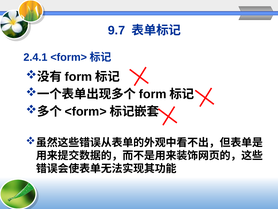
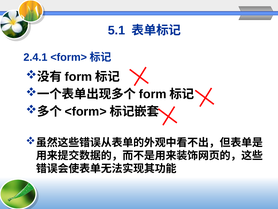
9.7: 9.7 -> 5.1 (116, 30)
